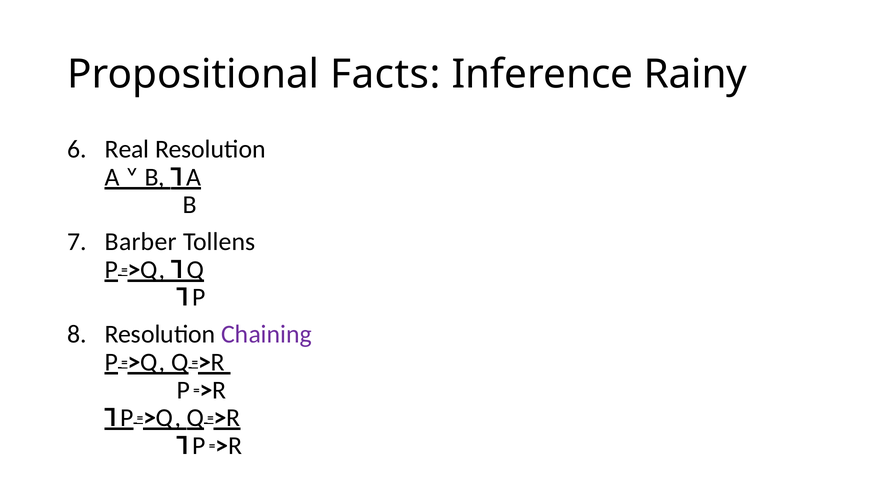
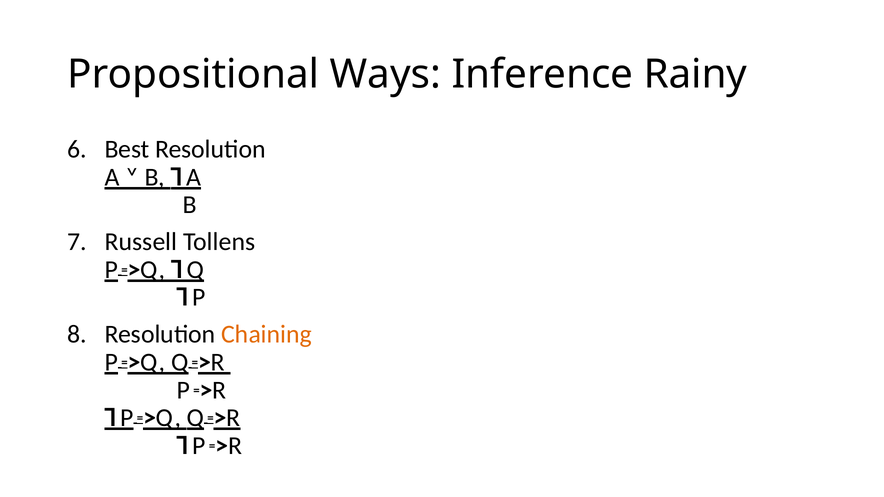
Facts: Facts -> Ways (385, 74)
Real: Real -> Best (127, 149)
Barber: Barber -> Russell (141, 242)
Chaining colour: purple -> orange (267, 335)
